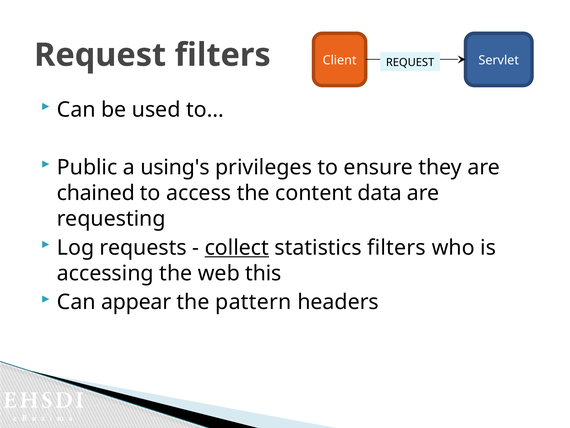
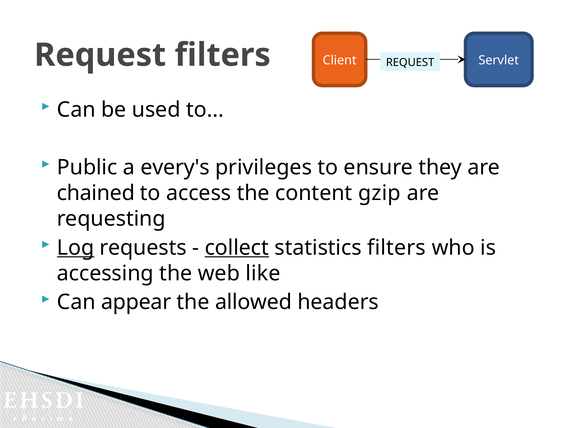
using's: using's -> every's (175, 167)
data: data -> gzip (380, 193)
Log underline: none -> present (76, 247)
this: this -> like (263, 273)
pattern: pattern -> allowed (254, 302)
